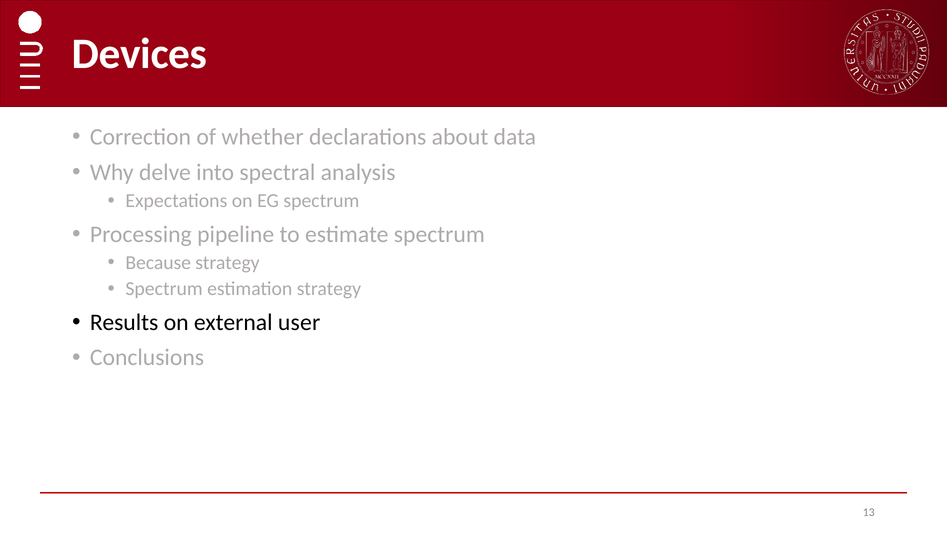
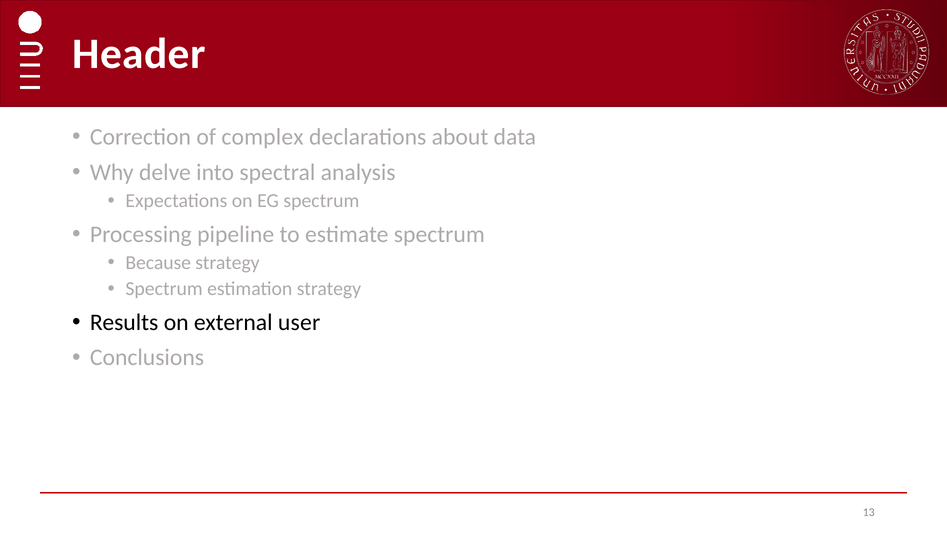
Devices: Devices -> Header (139, 54)
whether: whether -> complex (262, 137)
